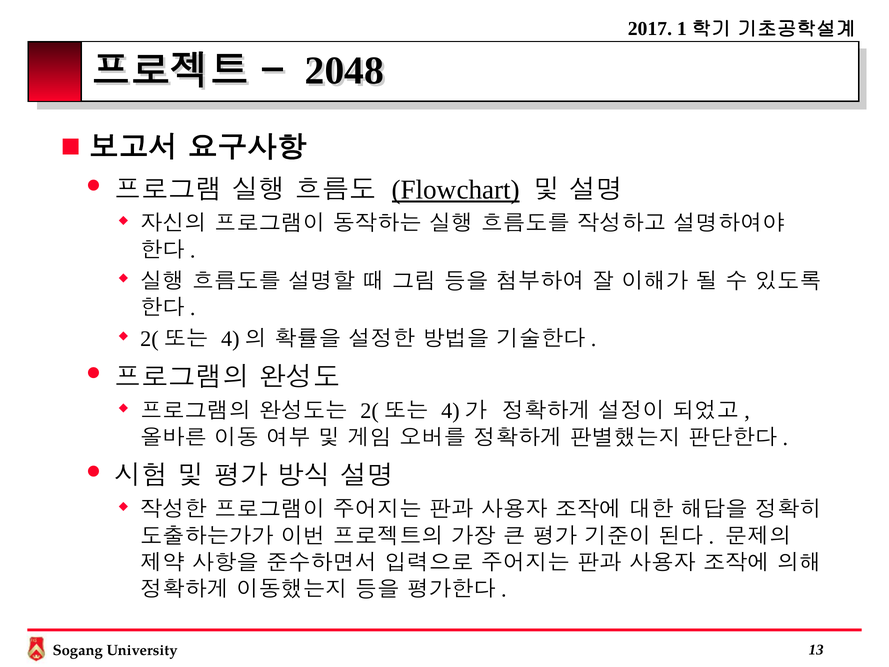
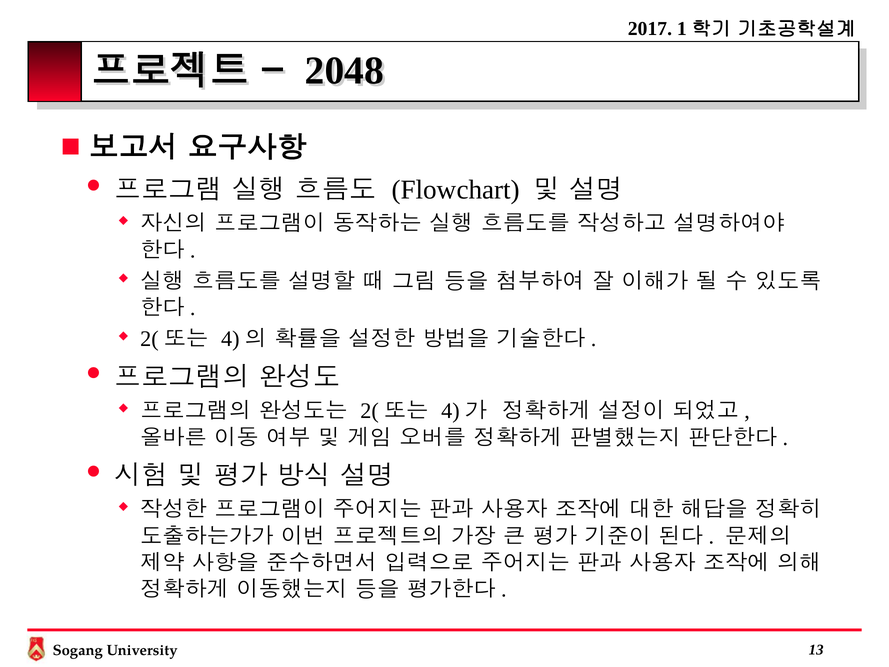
Flowchart underline: present -> none (456, 190)
